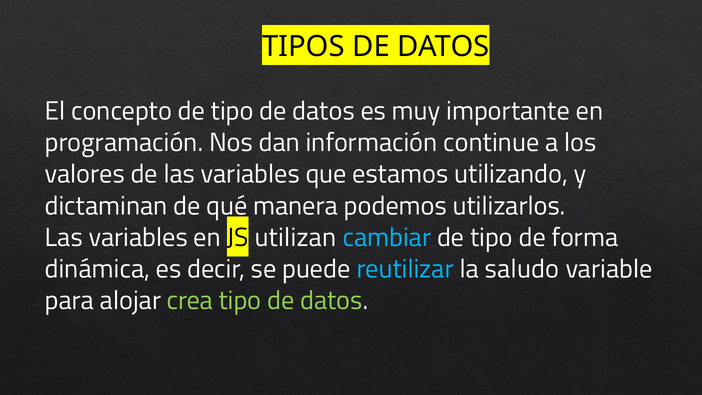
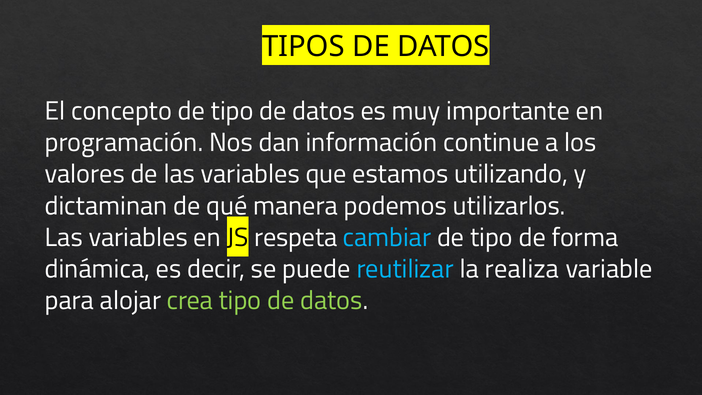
utilizan: utilizan -> respeta (296, 237)
saludo: saludo -> realiza (522, 269)
